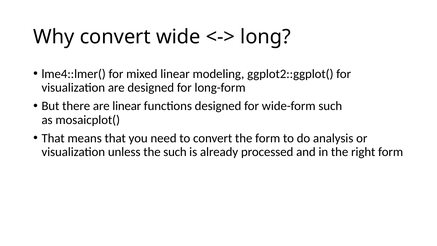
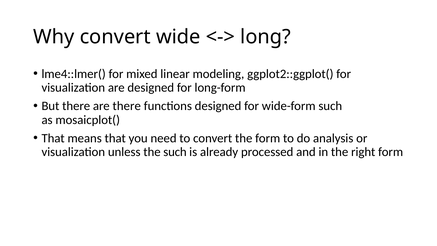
are linear: linear -> there (127, 106)
